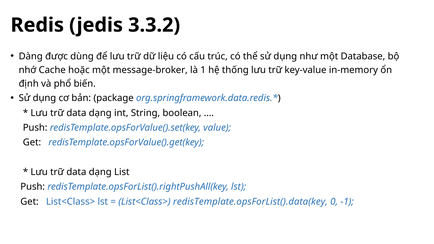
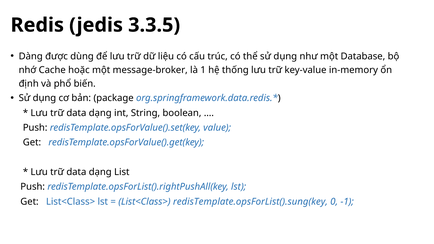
3.3.2: 3.3.2 -> 3.3.5 (154, 25)
redisTemplate.opsForList().data(key: redisTemplate.opsForList().data(key -> redisTemplate.opsForList().sung(key (250, 202)
